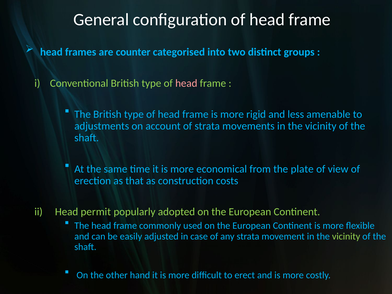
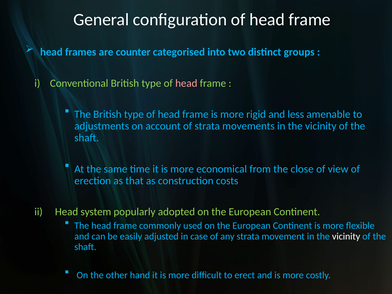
plate: plate -> close (302, 169)
permit: permit -> system (96, 212)
vicinity colour: light green -> white (346, 236)
